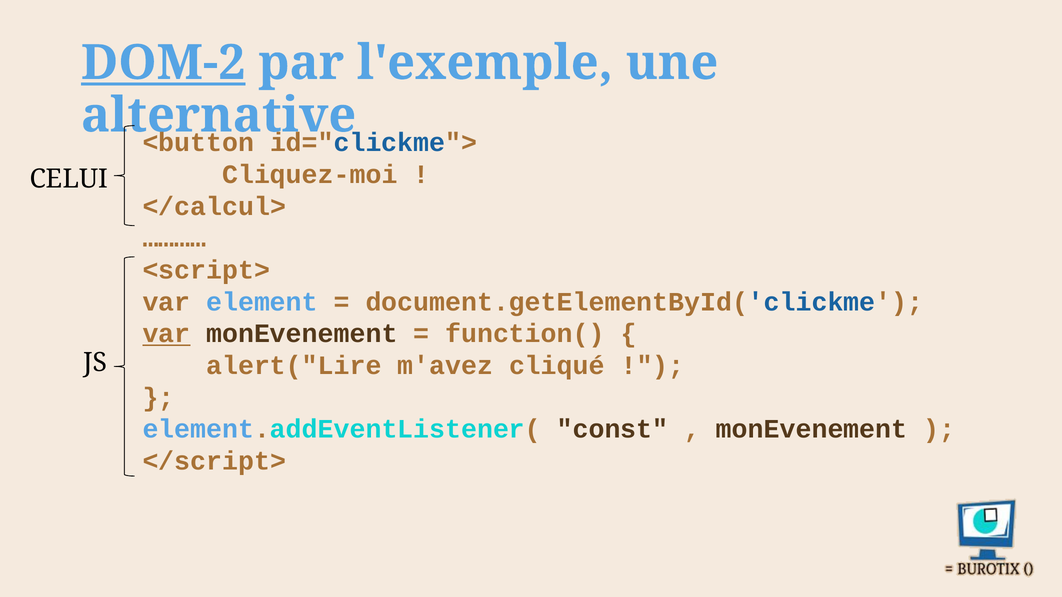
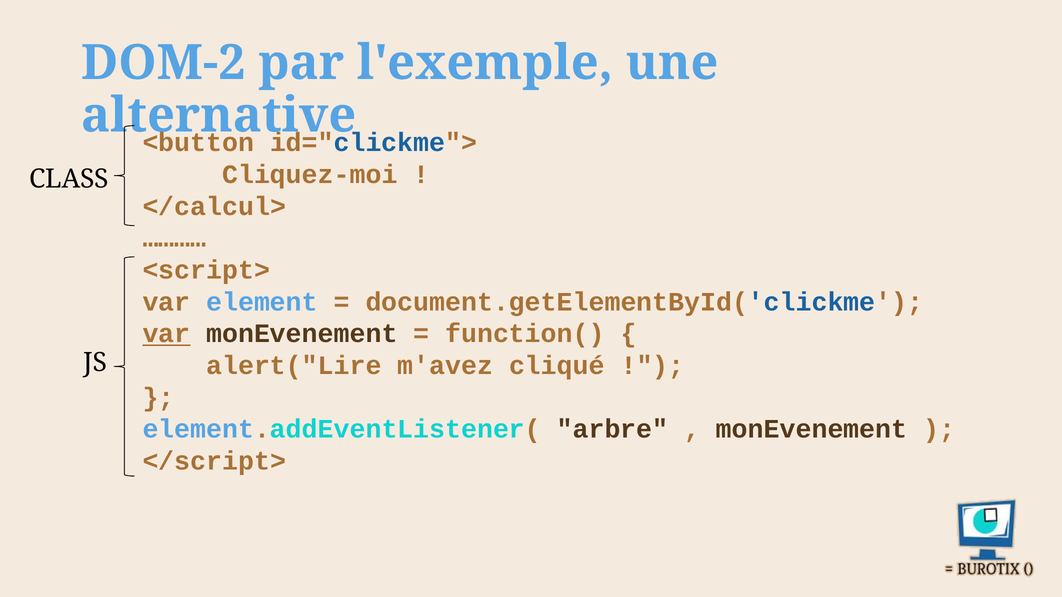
DOM-2 underline: present -> none (163, 63)
CELUI: CELUI -> CLASS (69, 179)
const: const -> arbre (612, 429)
